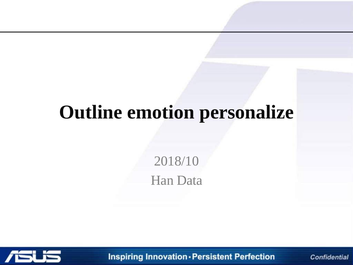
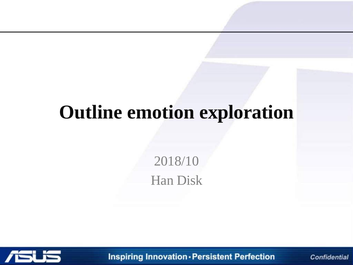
personalize: personalize -> exploration (247, 112)
Data: Data -> Disk (190, 180)
